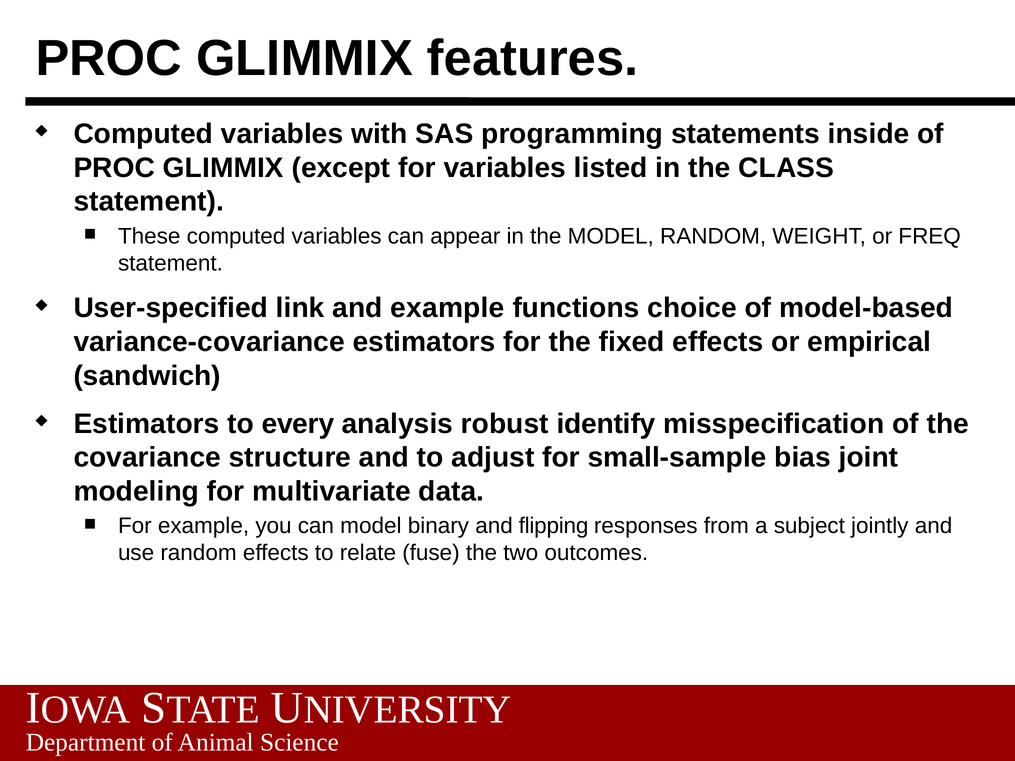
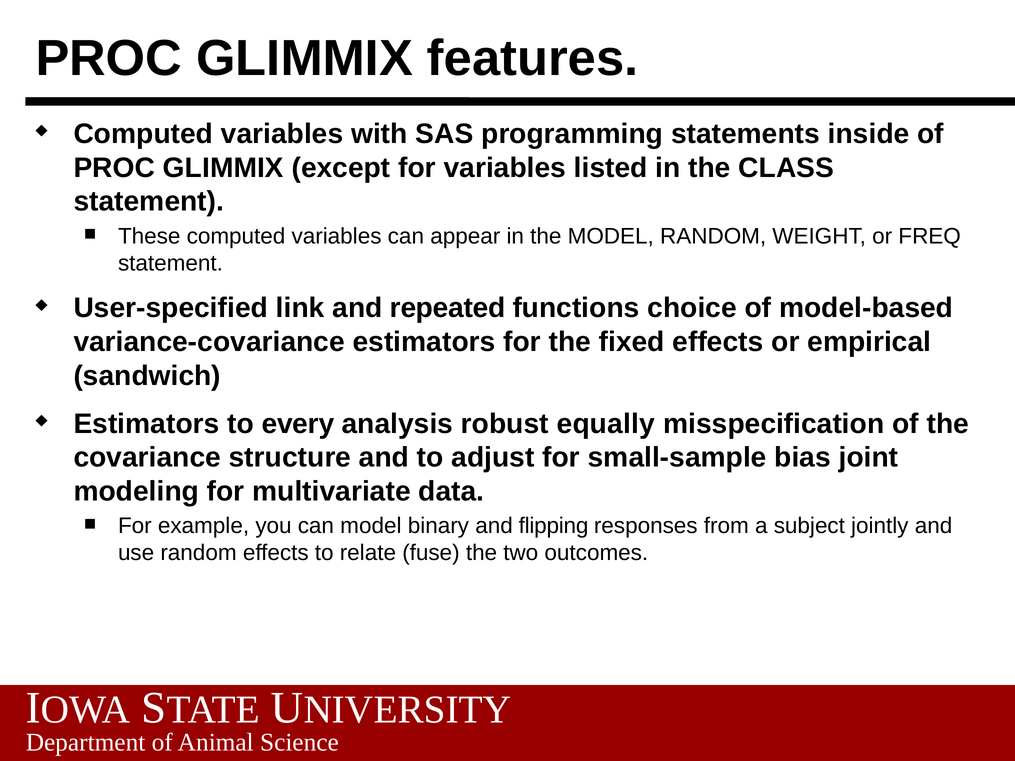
and example: example -> repeated (448, 308)
identify: identify -> equally (606, 424)
